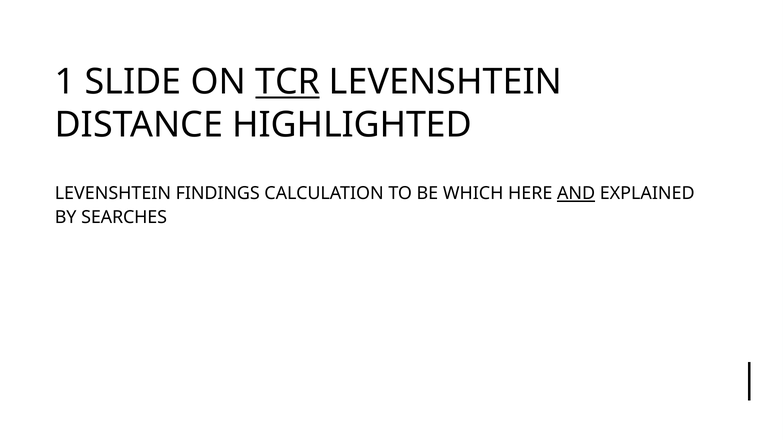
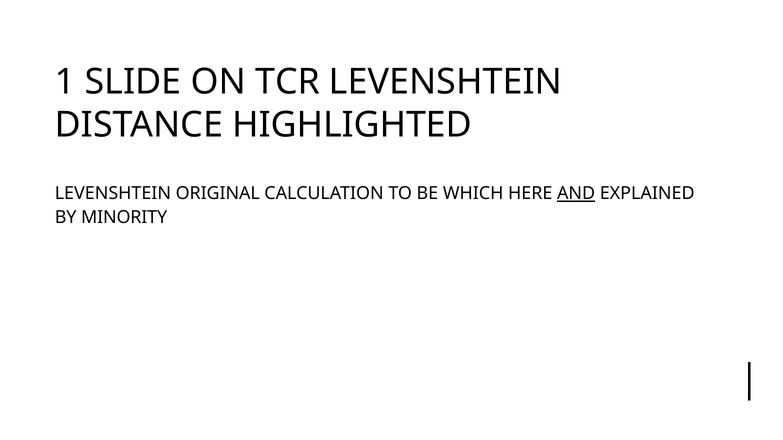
TCR underline: present -> none (288, 82)
FINDINGS: FINDINGS -> ORIGINAL (218, 194)
SEARCHES: SEARCHES -> MINORITY (124, 217)
